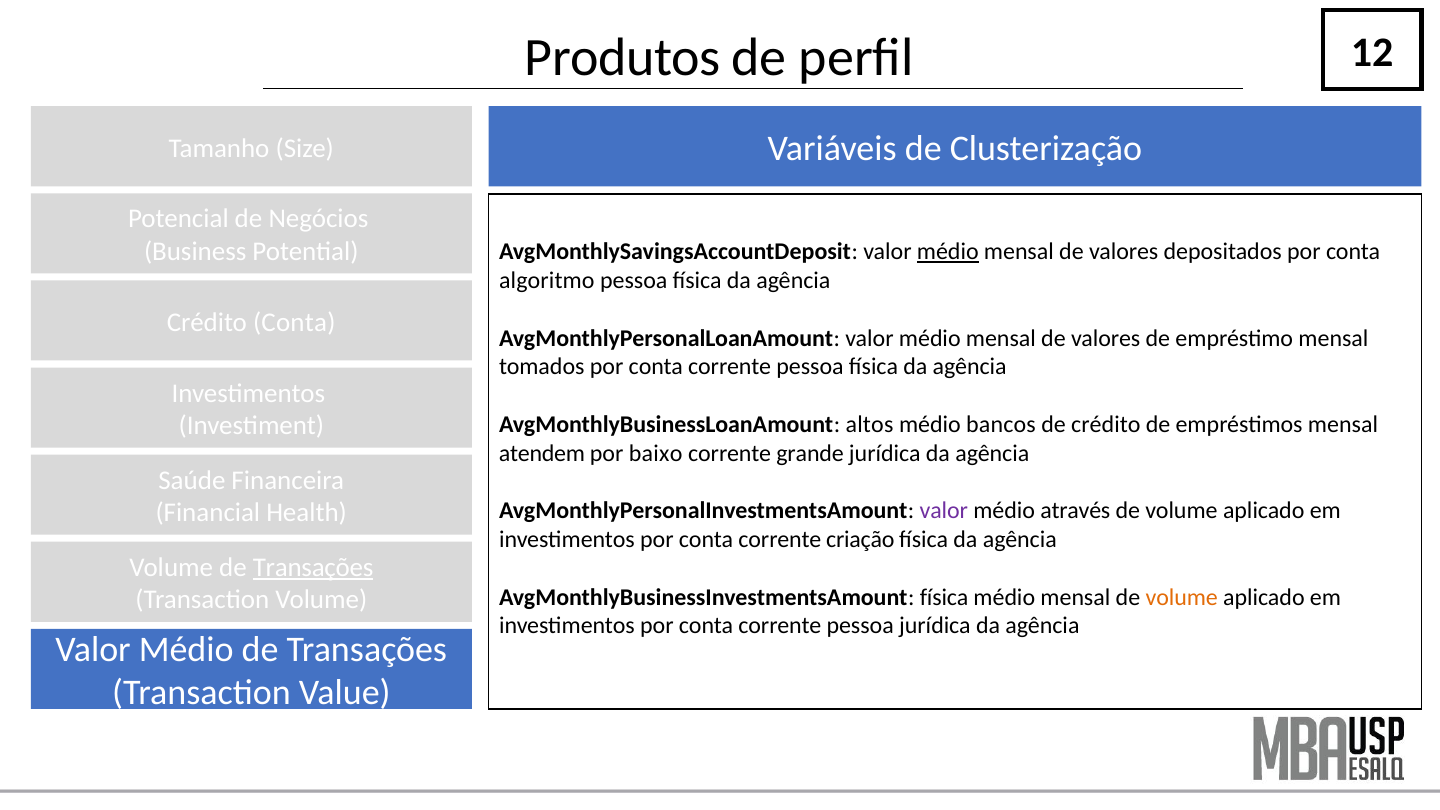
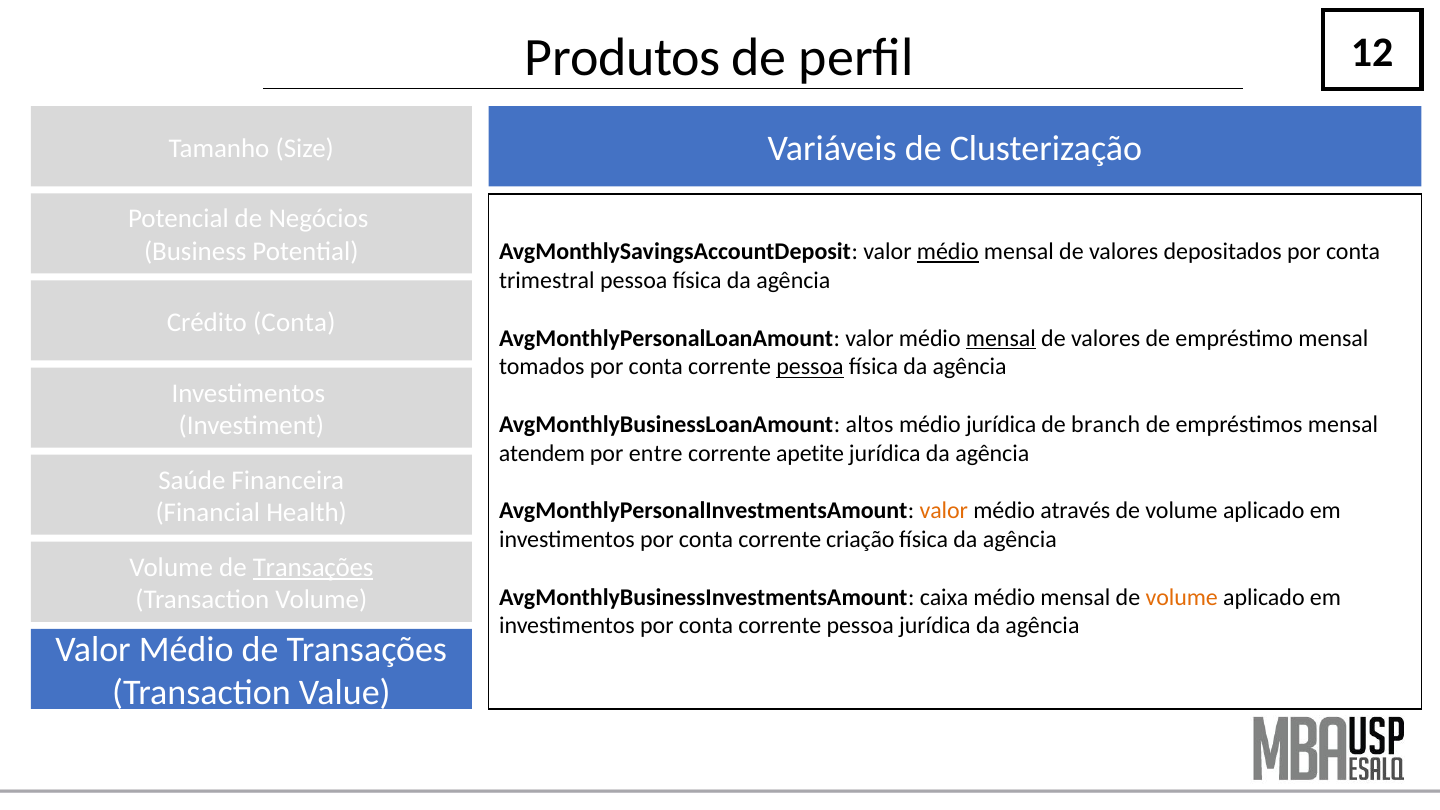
algoritmo: algoritmo -> trimestral (547, 281)
mensal underline: none -> present (1001, 338)
pessoa underline: none -> present (810, 367)
médio bancos: bancos -> jurídica (1001, 425)
de crédito: crédito -> branch (1106, 425)
baixo: baixo -> entre (656, 453)
grande: grande -> apetite (810, 453)
valor colour: purple -> orange (944, 511)
AvgMonthlyBusinessInvestmentsAmount física: física -> caixa (944, 597)
